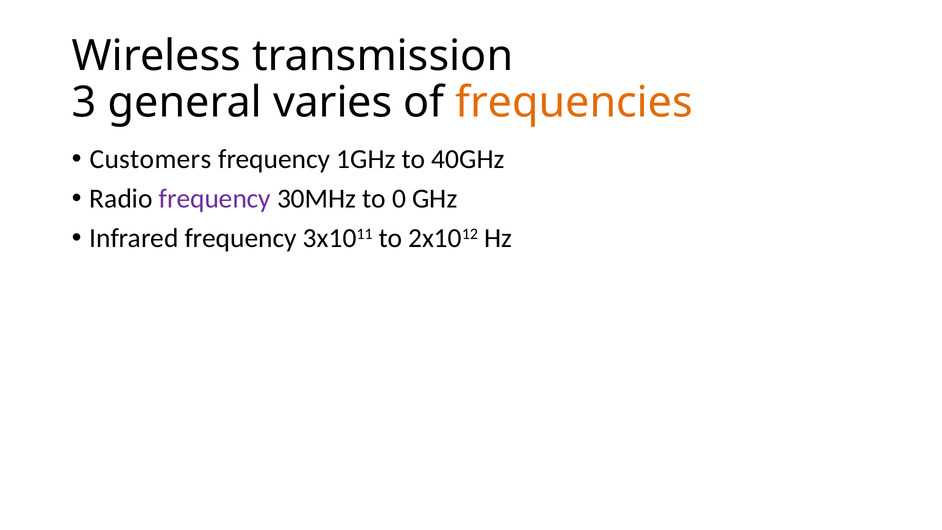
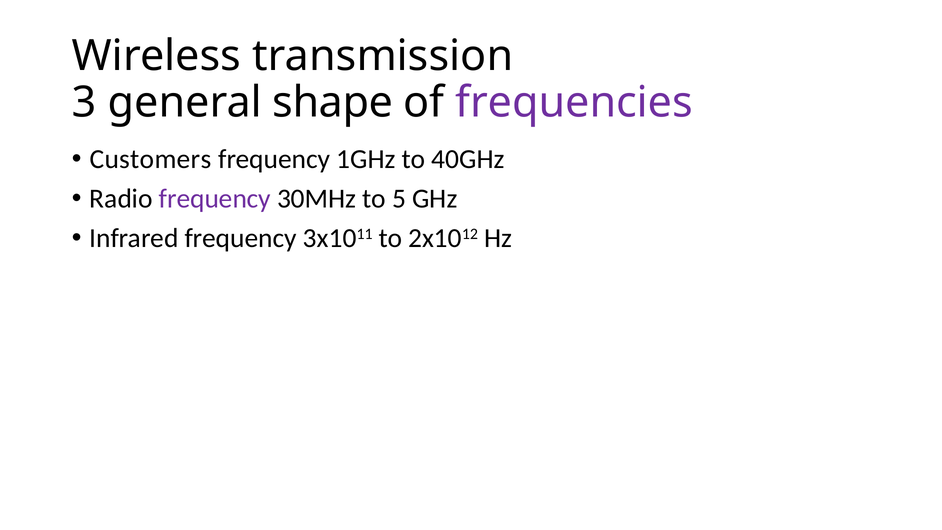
varies: varies -> shape (333, 102)
frequencies colour: orange -> purple (574, 102)
0: 0 -> 5 (399, 199)
